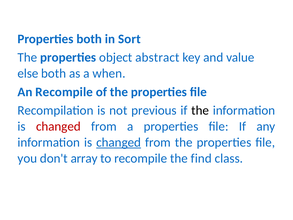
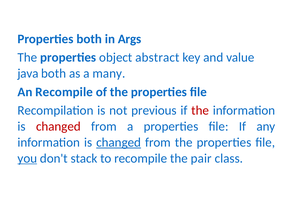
Sort: Sort -> Args (130, 39)
else: else -> java (28, 73)
when: when -> many (109, 73)
the colour: black -> red (200, 110)
you underline: none -> present (27, 158)
array: array -> stack (84, 158)
find: find -> pair (201, 158)
